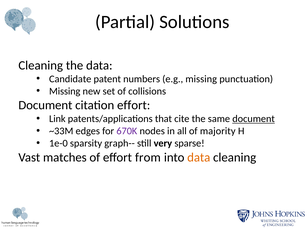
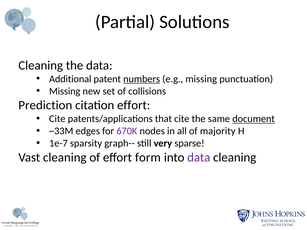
Candidate: Candidate -> Additional (70, 79)
numbers underline: none -> present (142, 79)
Document: Document -> Prediction (45, 105)
Link: Link -> Cite (57, 119)
1e-0: 1e-0 -> 1e-7 (58, 143)
Vast matches: matches -> cleaning (65, 157)
from: from -> form (148, 157)
data colour: orange -> purple (199, 157)
